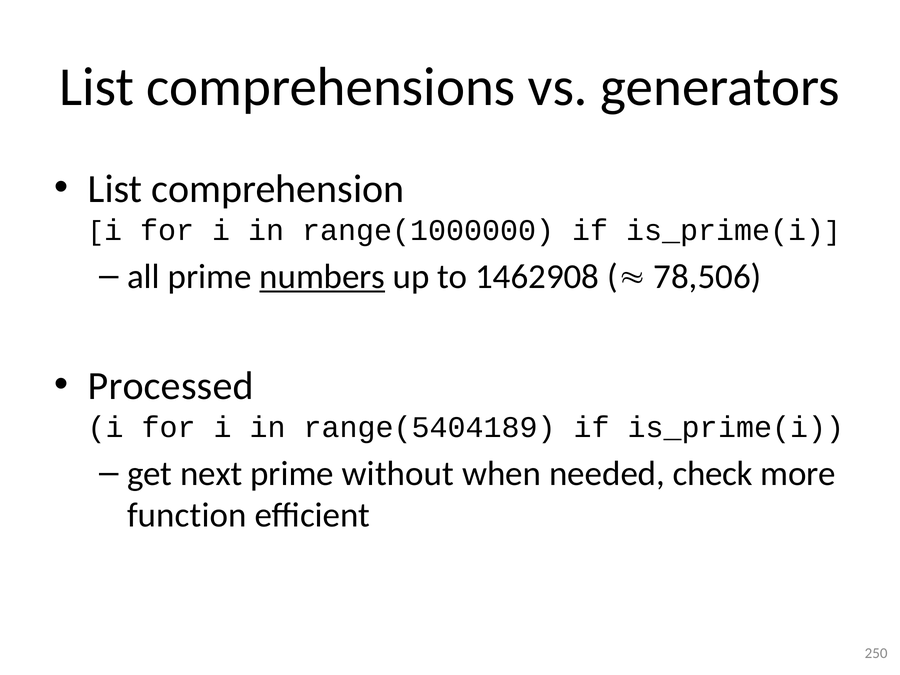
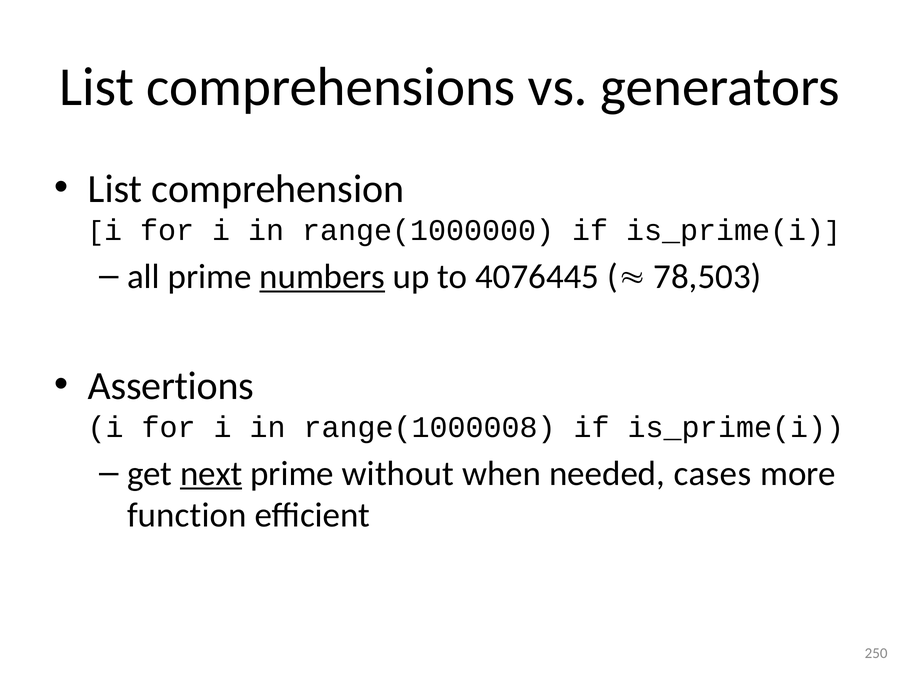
1462908: 1462908 -> 4076445 (537, 276)
78,506: 78,506 -> 78,503 (707, 276)
Processed: Processed -> Assertions (171, 386)
range(5404189: range(5404189 -> range(1000008 (430, 427)
next underline: none -> present (211, 473)
check: check -> cases (712, 473)
